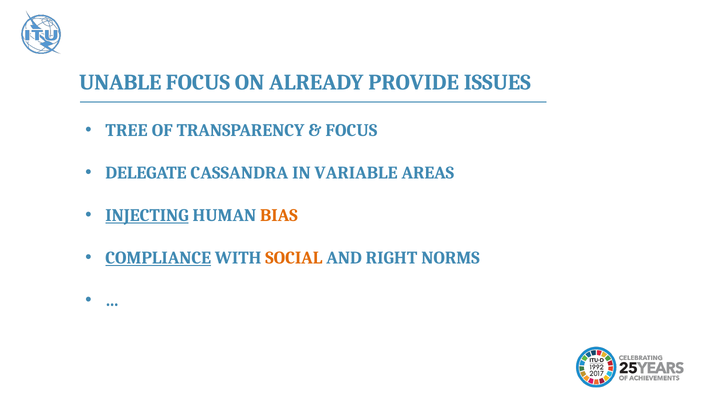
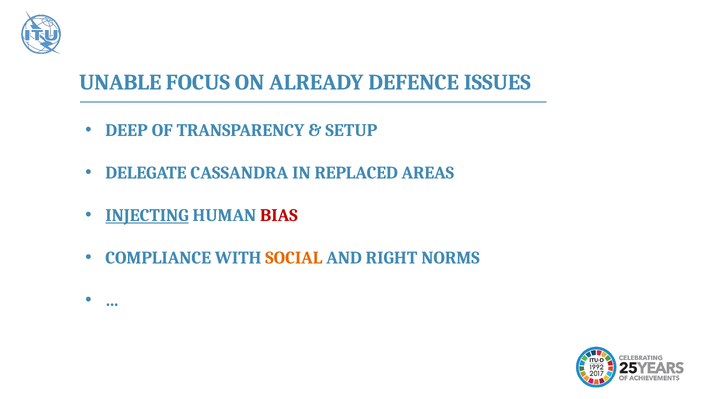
PROVIDE: PROVIDE -> DEFENCE (414, 82)
TREE: TREE -> DEEP (127, 130)
FOCUS: FOCUS -> SETUP (351, 130)
VARIABLE: VARIABLE -> REPLACED (356, 173)
BIAS colour: orange -> red (279, 215)
COMPLIANCE underline: present -> none (158, 258)
